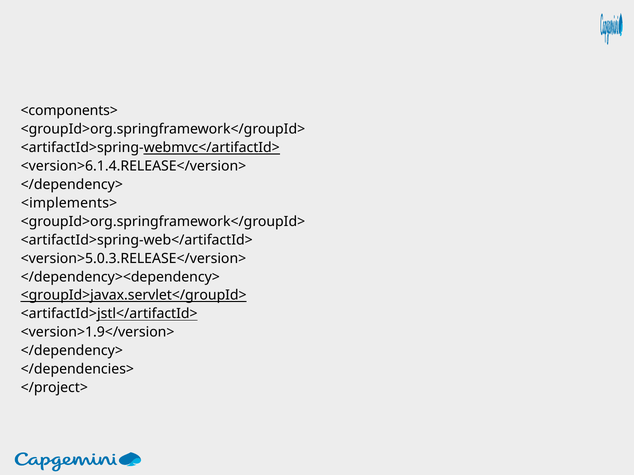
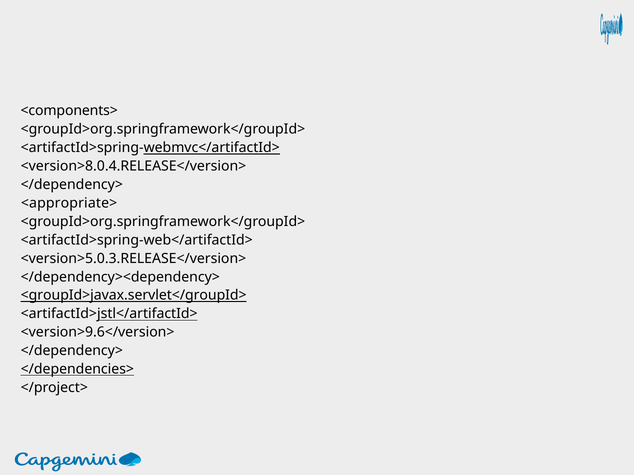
<version>6.1.4.RELEASE</version>: <version>6.1.4.RELEASE</version> -> <version>8.0.4.RELEASE</version> (133, 166)
<implements>: <implements> -> <appropriate> (69, 203)
<version>1.9</version>: <version>1.9</version> -> <version>9.6</version> (98, 333)
</dependencies> underline: none -> present (77, 370)
